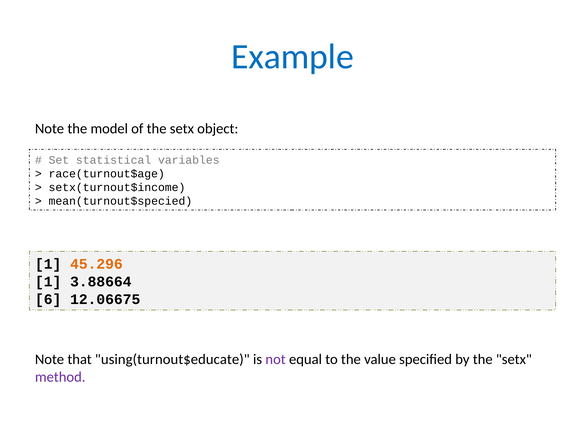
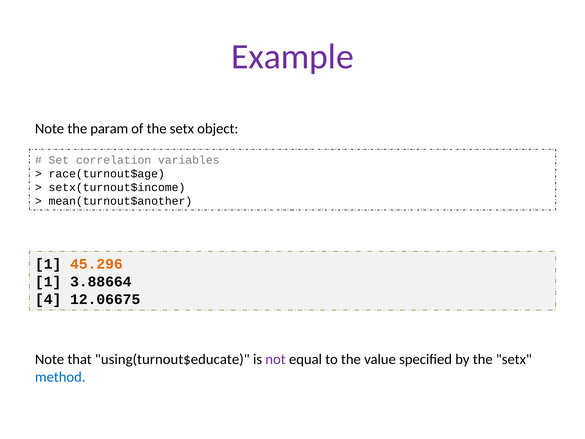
Example colour: blue -> purple (292, 57)
model: model -> param (109, 129)
statistical: statistical -> correlation (114, 160)
mean(turnout$specied: mean(turnout$specied -> mean(turnout$another (120, 201)
6: 6 -> 4 (48, 299)
method colour: purple -> blue (60, 377)
